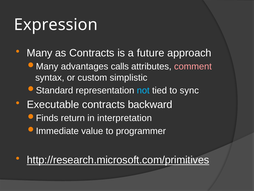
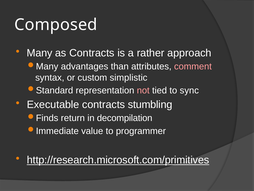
Expression: Expression -> Composed (56, 25)
future: future -> rather (151, 53)
calls: calls -> than (120, 66)
not colour: light blue -> pink (143, 90)
backward: backward -> stumbling (150, 104)
interpretation: interpretation -> decompilation (125, 118)
